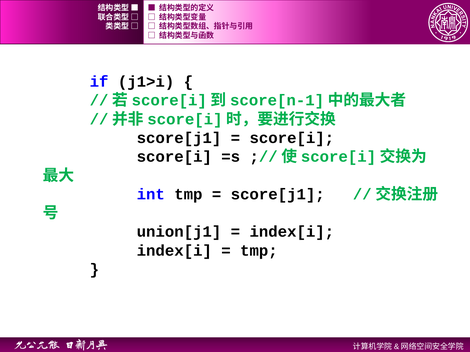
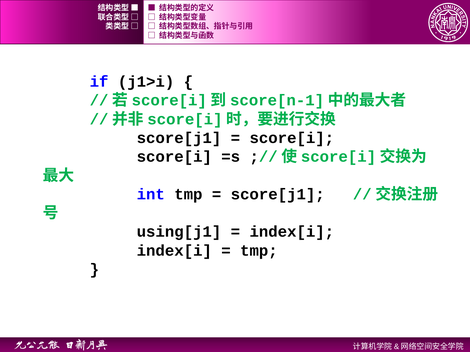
union[j1: union[j1 -> using[j1 (179, 232)
